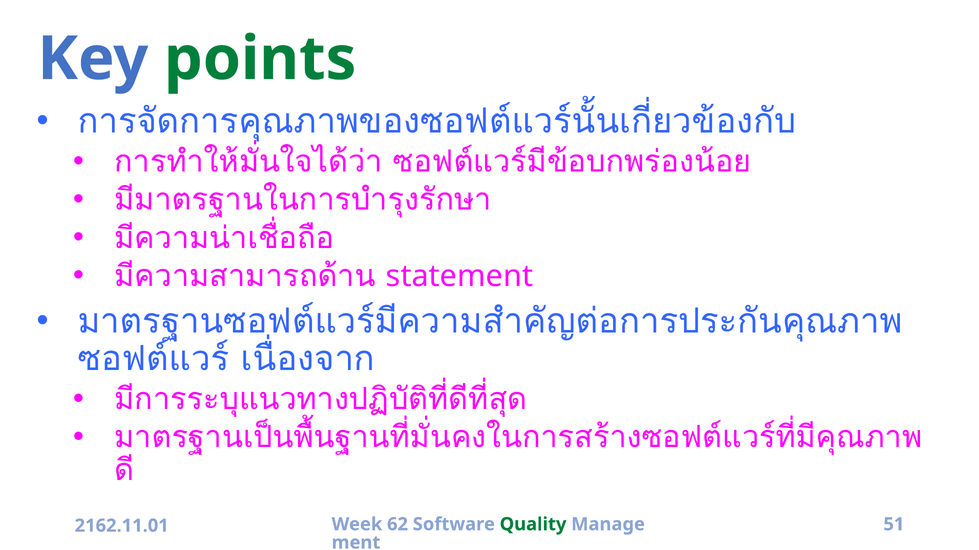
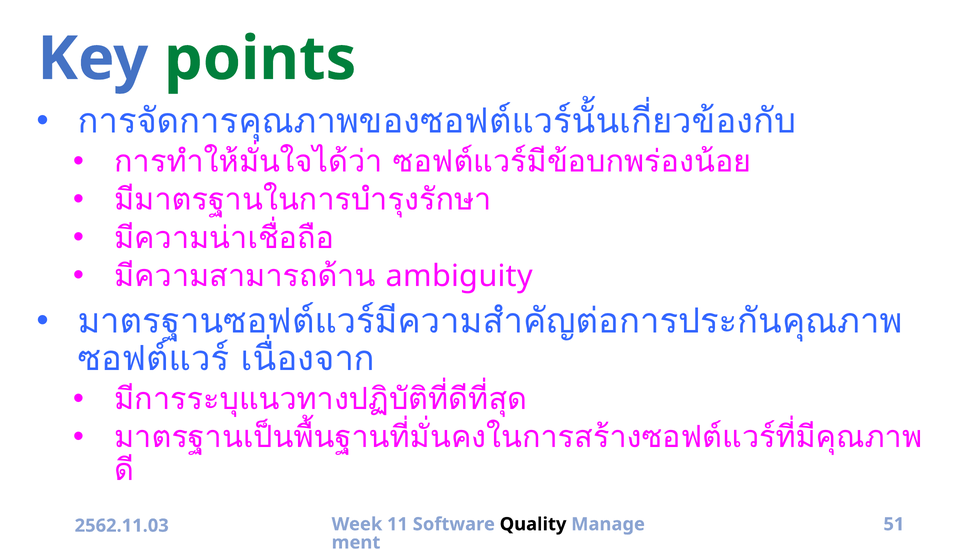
statement: statement -> ambiguity (459, 276)
62: 62 -> 11 (398, 525)
Quality colour: green -> black (533, 525)
2162.11.01: 2162.11.01 -> 2562.11.03 (122, 526)
